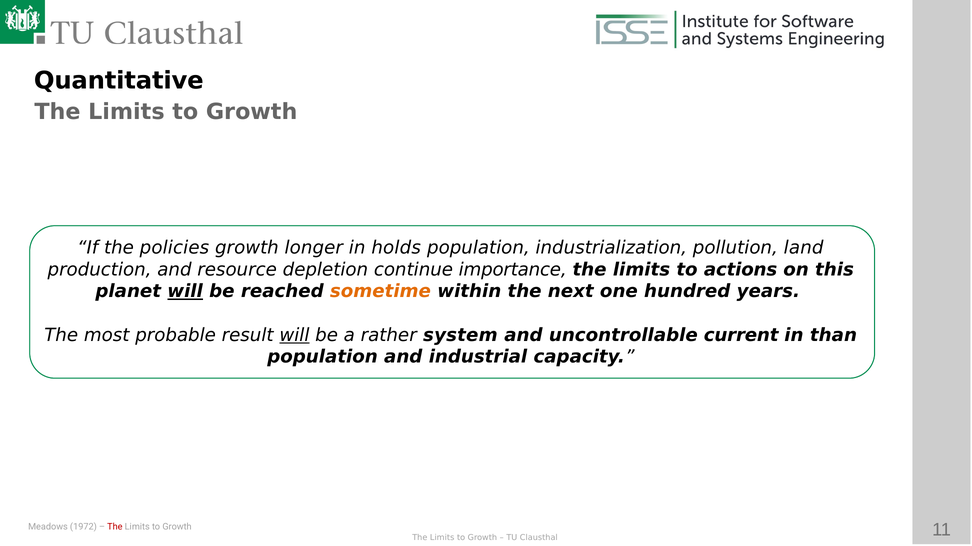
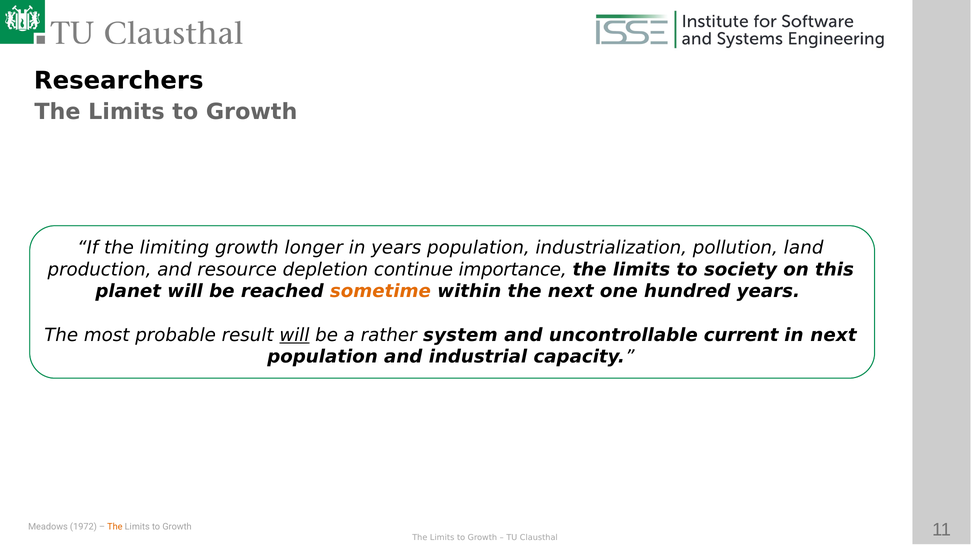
Quantitative: Quantitative -> Researchers (119, 81)
policies: policies -> limiting (174, 248)
in holds: holds -> years (396, 248)
actions: actions -> society (741, 270)
will underline: present -> none (185, 292)
in than: than -> next (833, 336)
The colour: red -> orange (115, 527)
